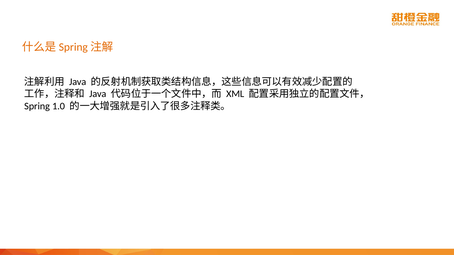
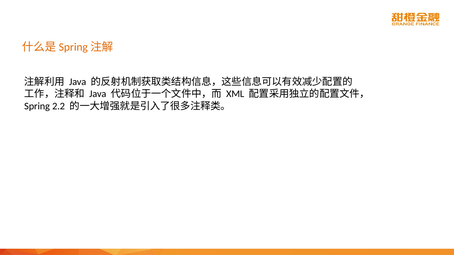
1.0: 1.0 -> 2.2 (59, 106)
